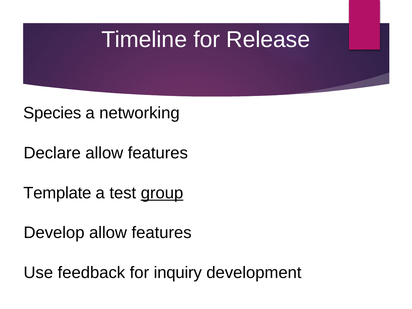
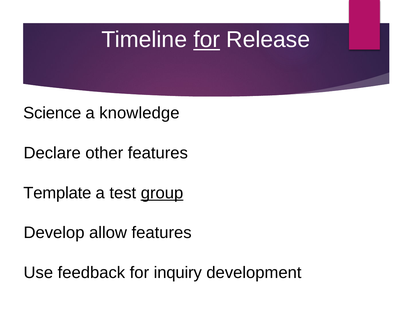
for underline: none -> present (207, 40)
Species: Species -> Science (52, 113)
networking: networking -> knowledge (139, 113)
Declare allow: allow -> other (104, 153)
